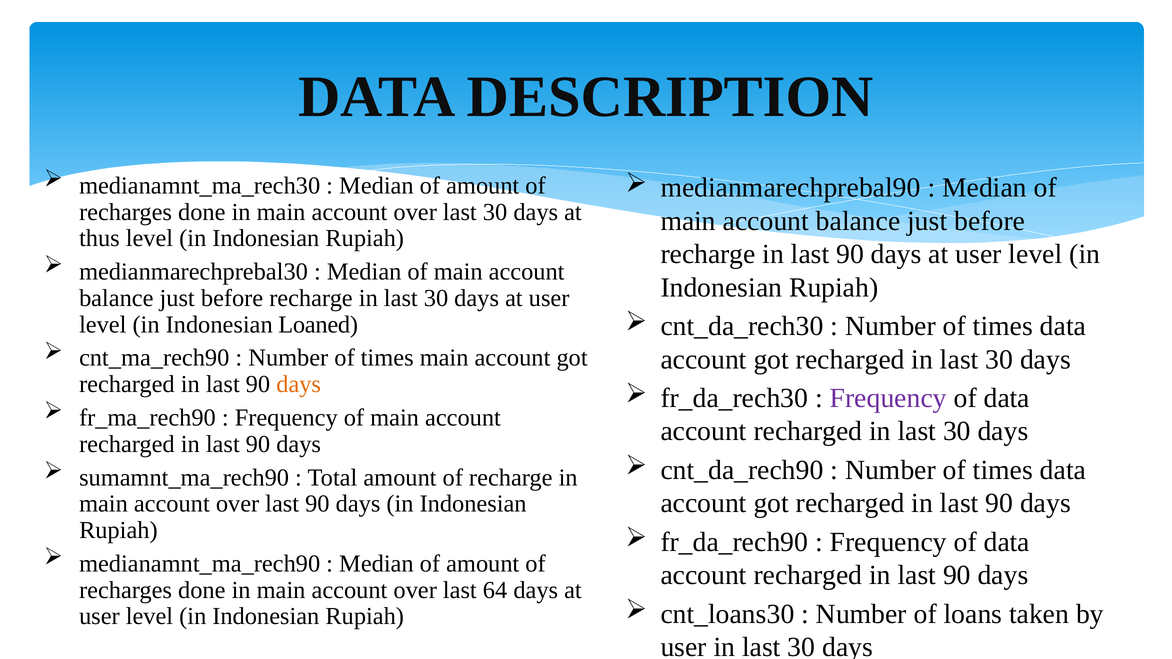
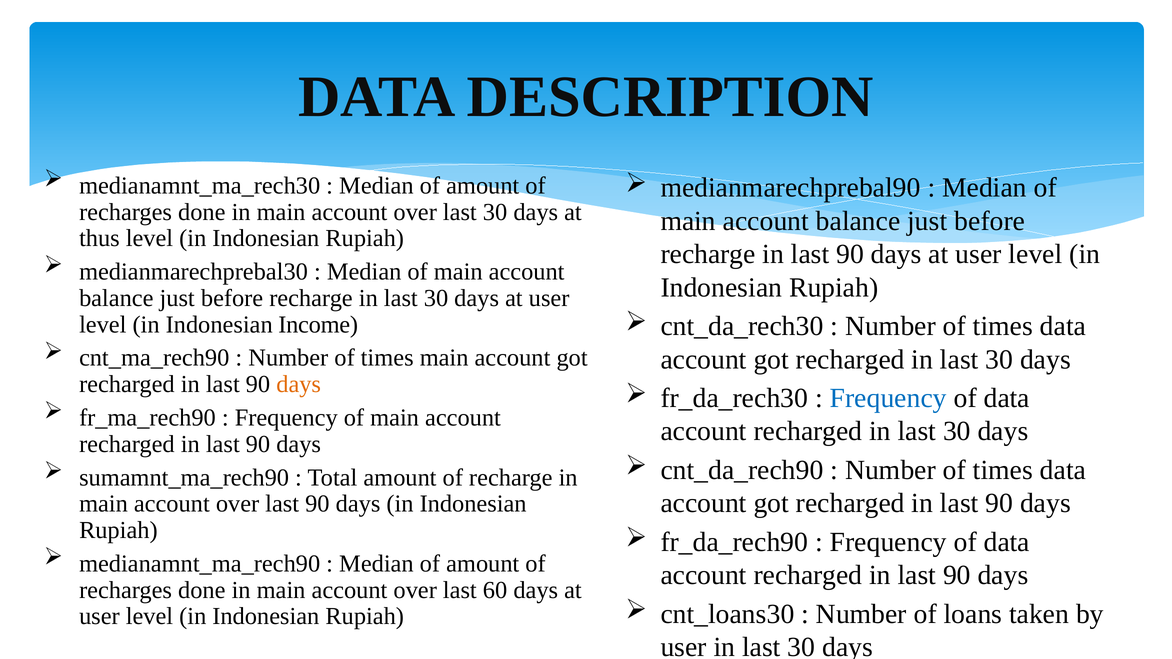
Loaned: Loaned -> Income (318, 325)
Frequency colour: purple -> blue (888, 398)
64: 64 -> 60 (495, 590)
